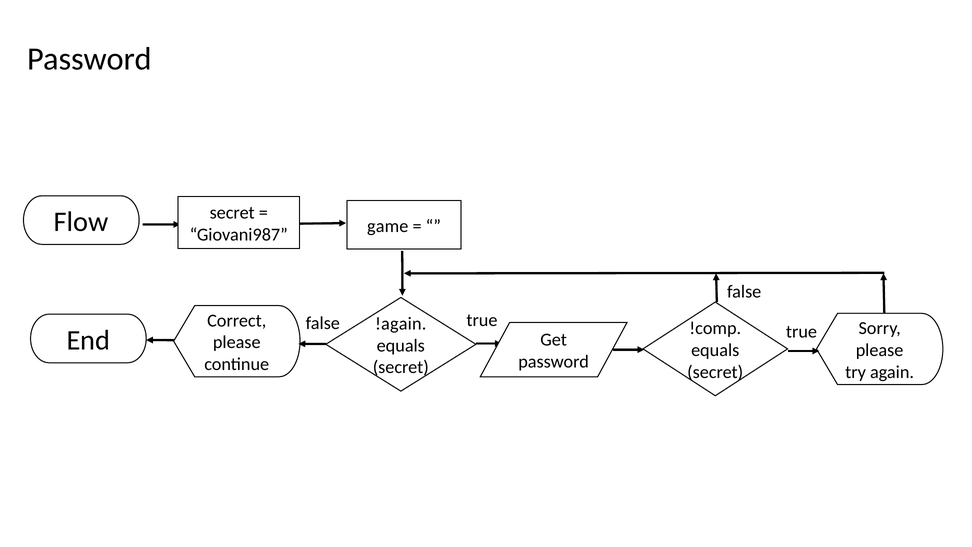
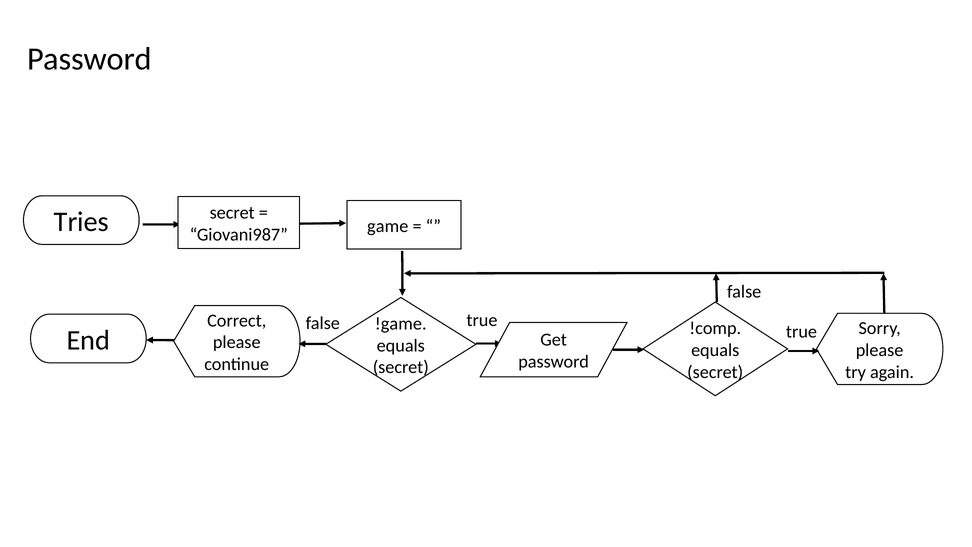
Flow: Flow -> Tries (81, 222)
!again: !again -> !game (401, 324)
